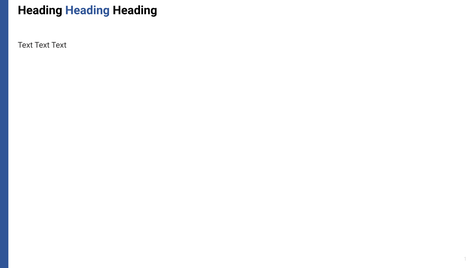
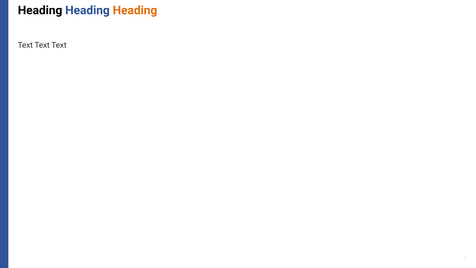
Heading colour: black -> orange (135, 10)
